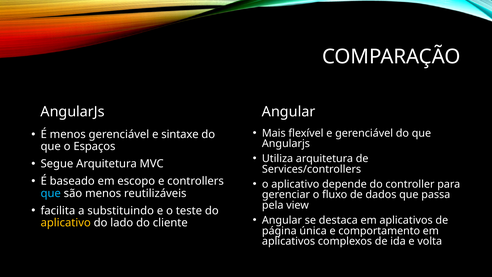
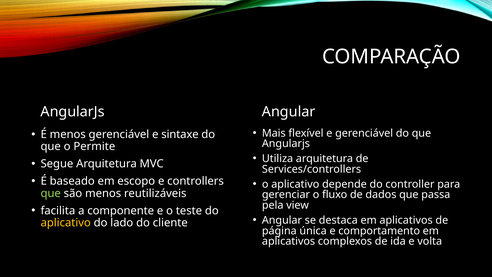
Espaços: Espaços -> Permite (94, 146)
que colour: light blue -> light green (51, 193)
substituindo: substituindo -> componente (121, 210)
